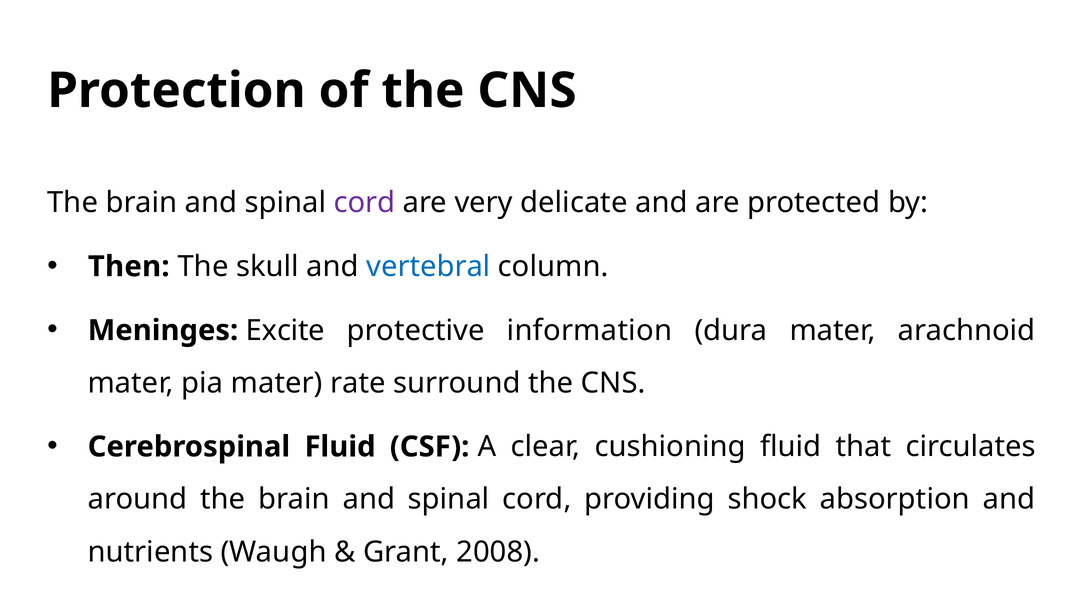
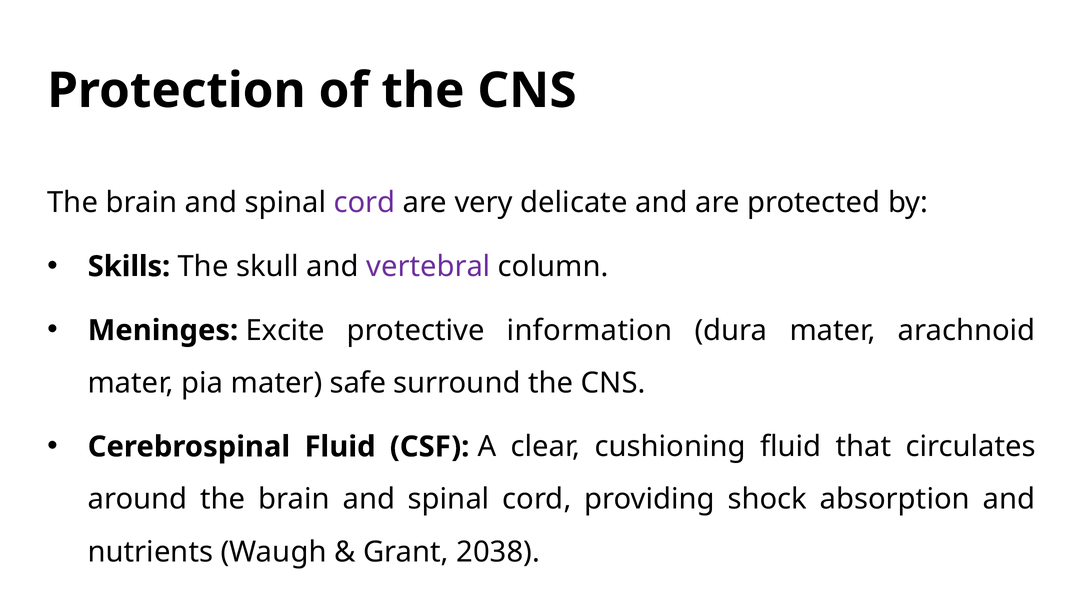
Then: Then -> Skills (129, 267)
vertebral colour: blue -> purple (428, 267)
rate: rate -> safe (358, 383)
2008: 2008 -> 2038 (498, 552)
